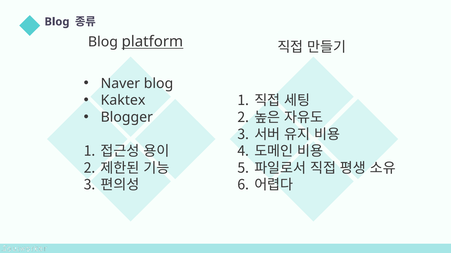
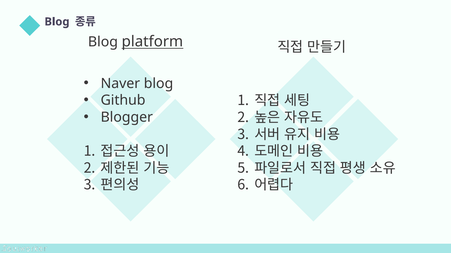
Kaktex: Kaktex -> Github (123, 101)
